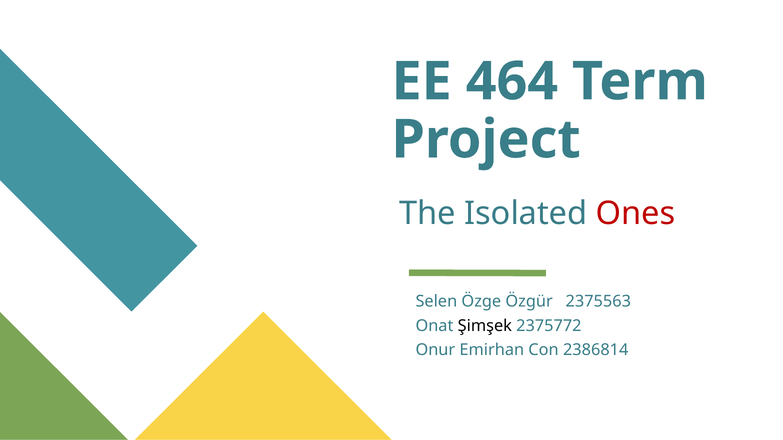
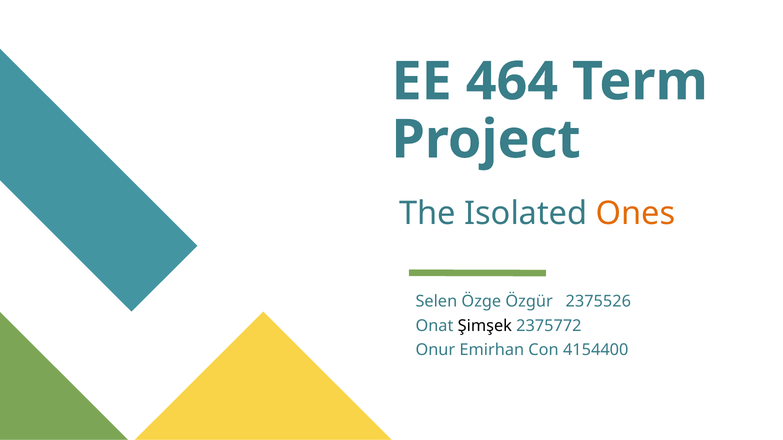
Ones colour: red -> orange (636, 214)
2375563: 2375563 -> 2375526 (598, 302)
2386814: 2386814 -> 4154400 (596, 350)
